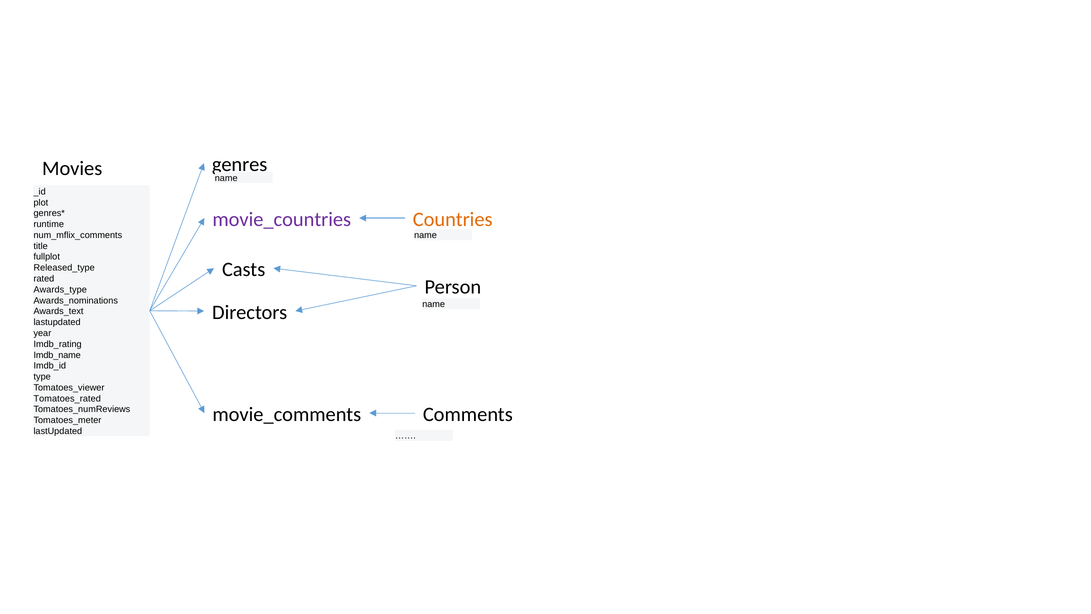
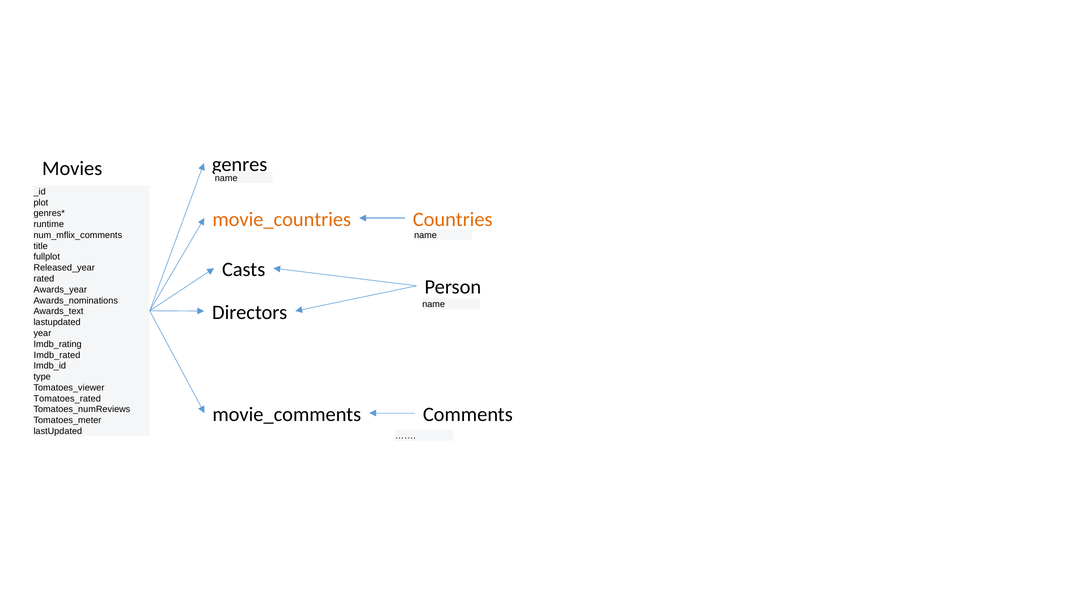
movie_countries colour: purple -> orange (282, 219)
Released_type: Released_type -> Released_year (64, 268)
Awards_type: Awards_type -> Awards_year (60, 290)
Imdb_name: Imdb_name -> Imdb_rated (57, 355)
